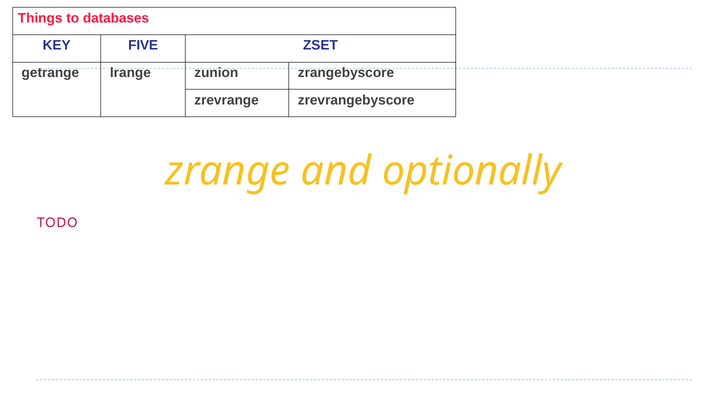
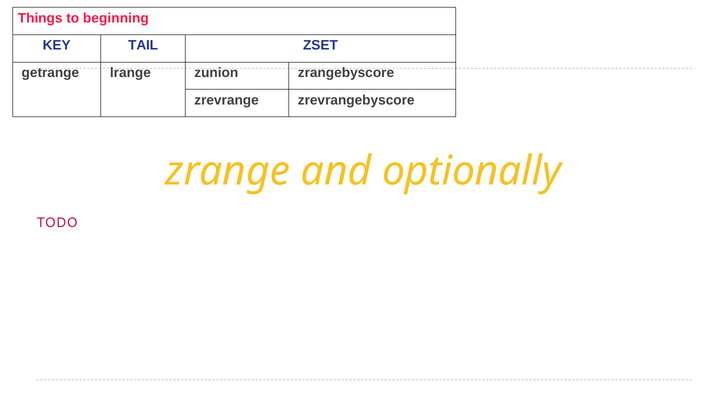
databases: databases -> beginning (116, 18)
FIVE: FIVE -> TAIL (143, 45)
